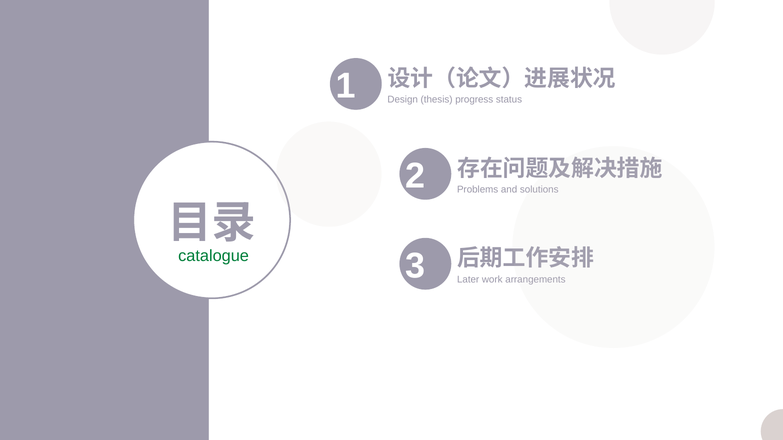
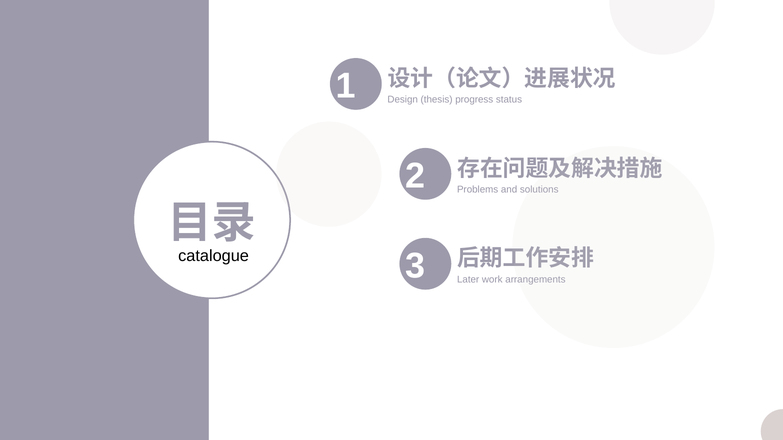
catalogue colour: green -> black (214, 256)
